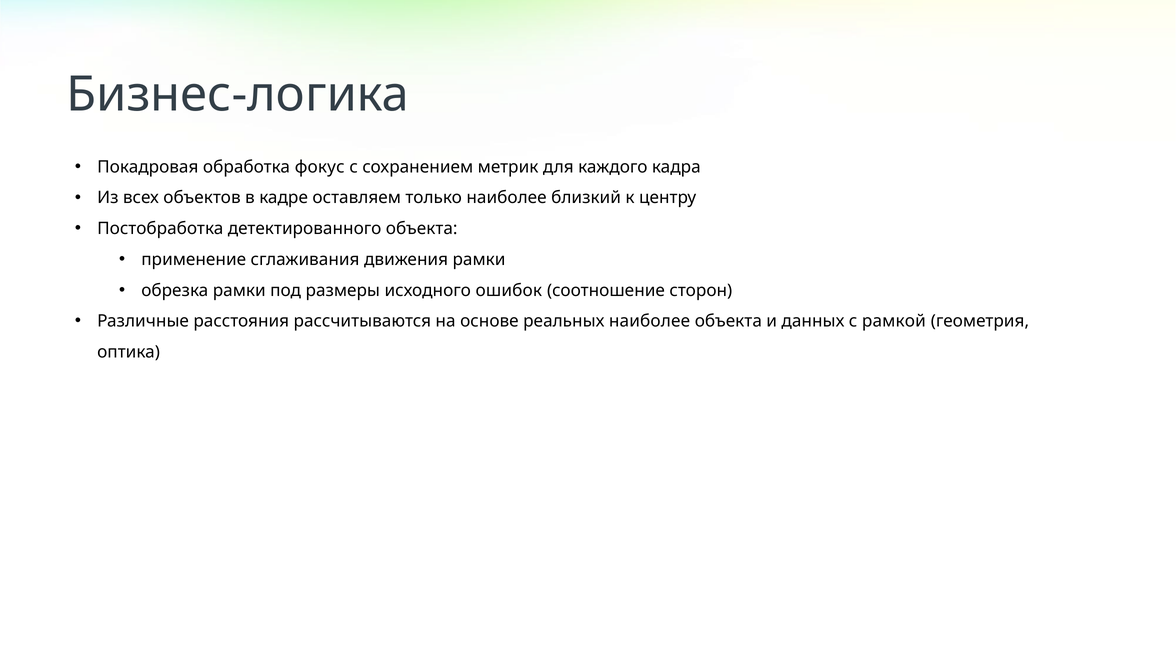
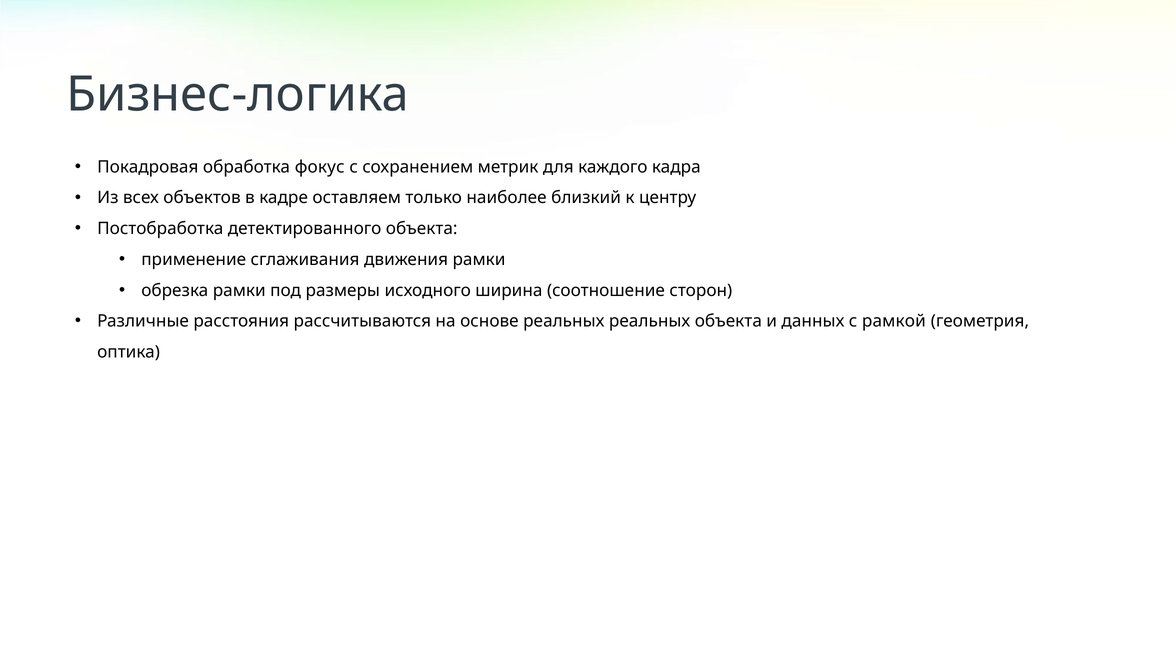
ошибок: ошибок -> ширина (509, 291)
реальных наиболее: наиболее -> реальных (650, 321)
